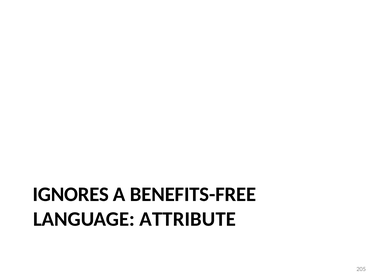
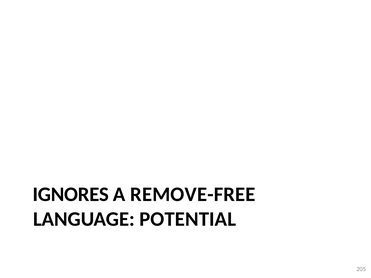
BENEFITS-FREE: BENEFITS-FREE -> REMOVE-FREE (193, 194)
ATTRIBUTE: ATTRIBUTE -> POTENTIAL (188, 219)
